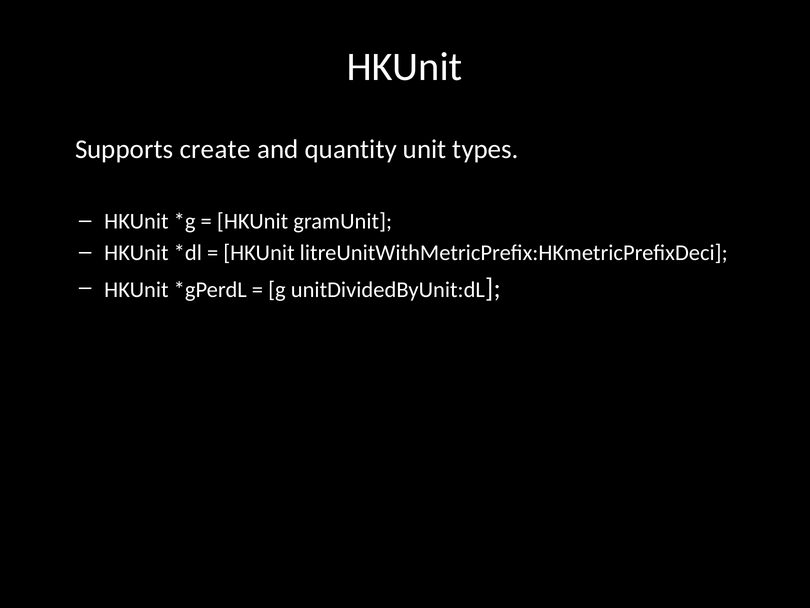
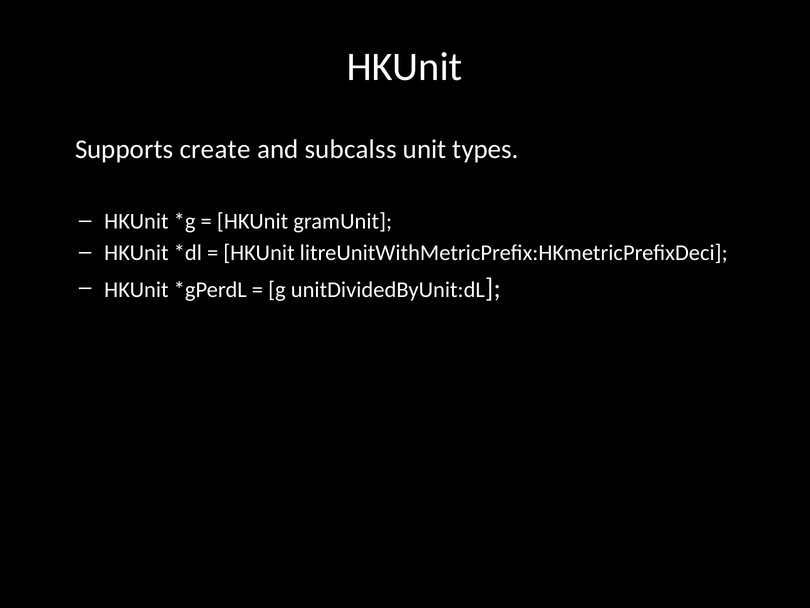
quantity: quantity -> subcalss (351, 149)
